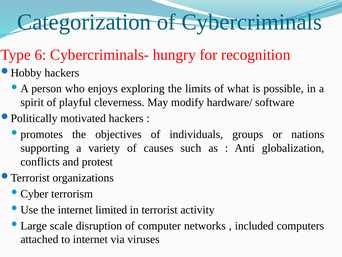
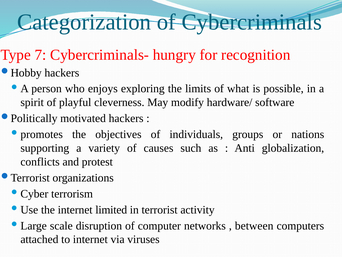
6: 6 -> 7 (41, 55)
included: included -> between (254, 225)
